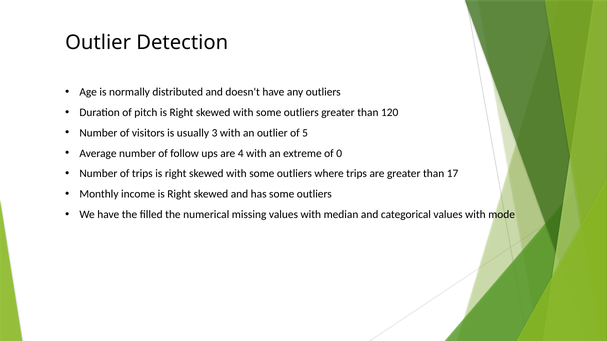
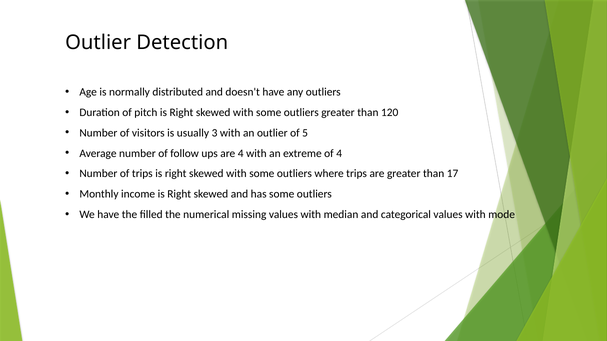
of 0: 0 -> 4 (339, 153)
